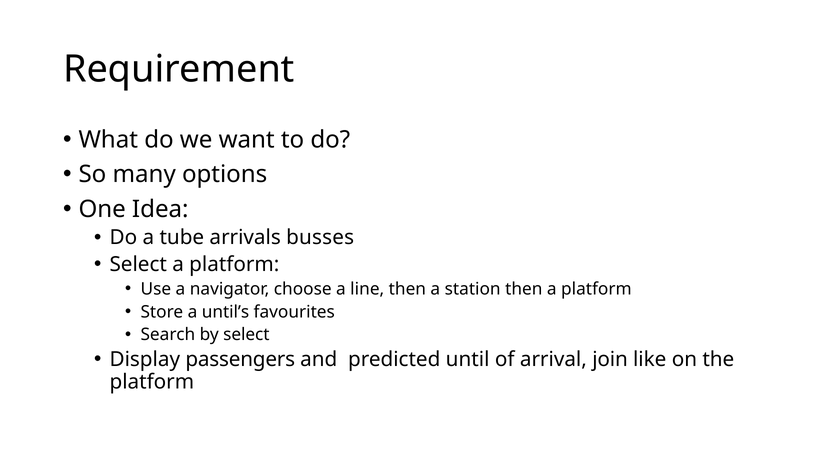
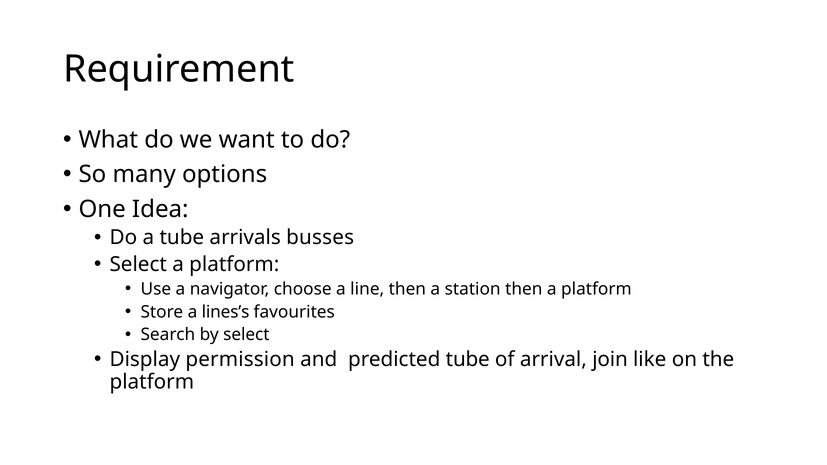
until’s: until’s -> lines’s (226, 312)
passengers: passengers -> permission (240, 360)
predicted until: until -> tube (468, 360)
